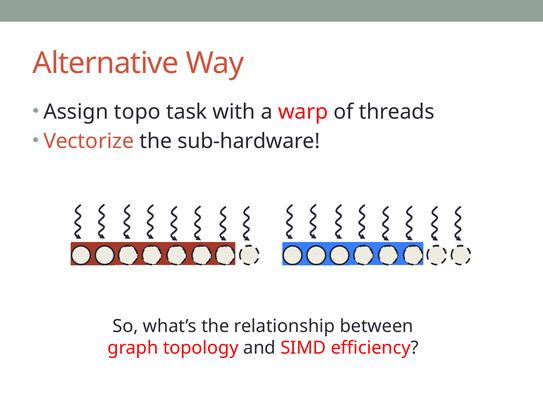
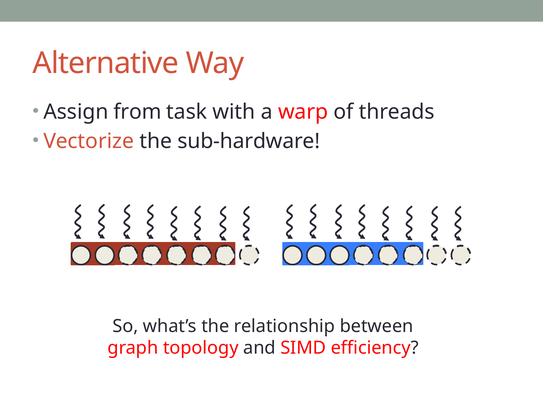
topo: topo -> from (138, 112)
